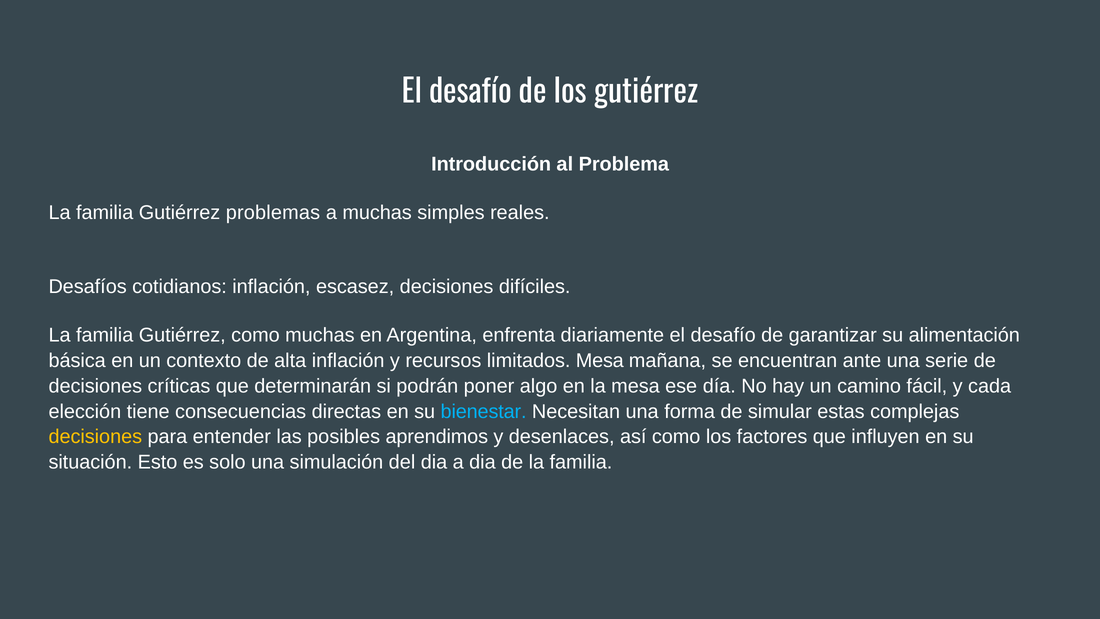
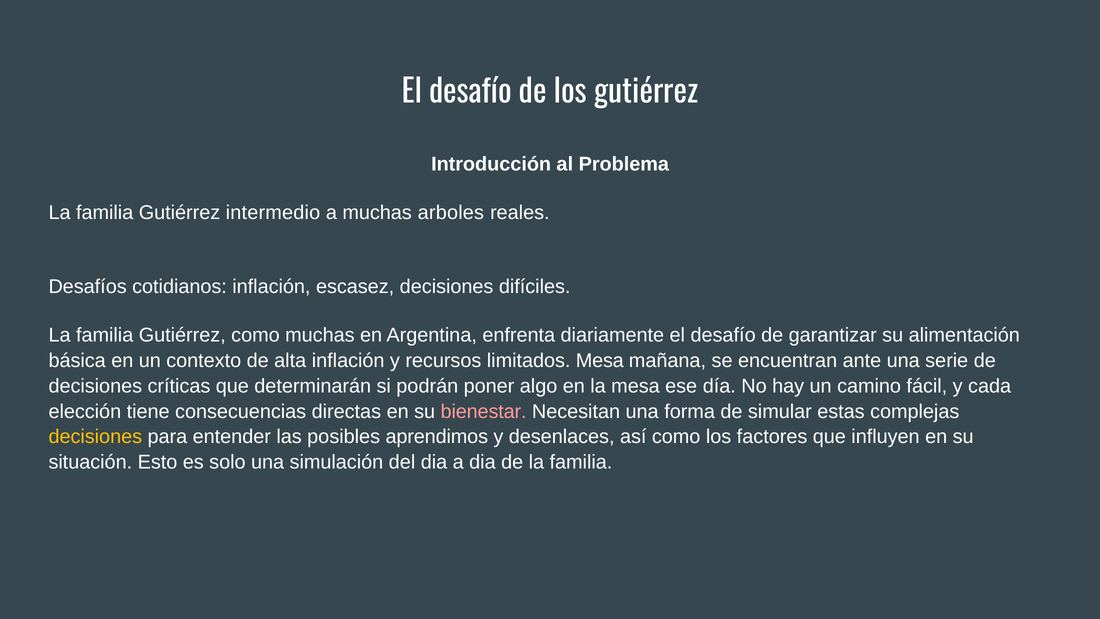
problemas: problemas -> intermedio (273, 213)
simples: simples -> arboles (451, 213)
bienestar colour: light blue -> pink (484, 411)
